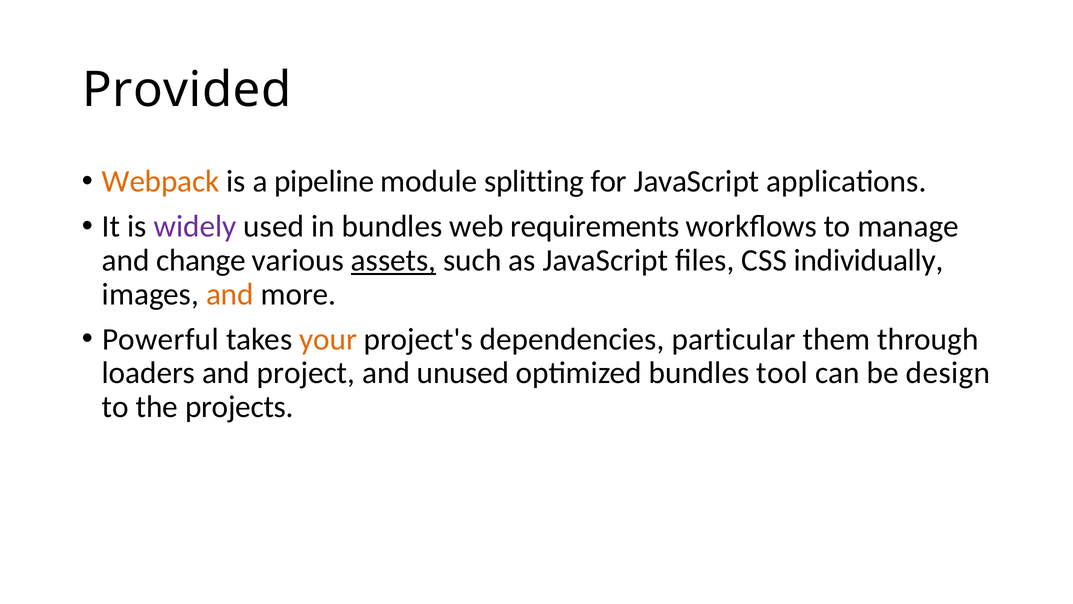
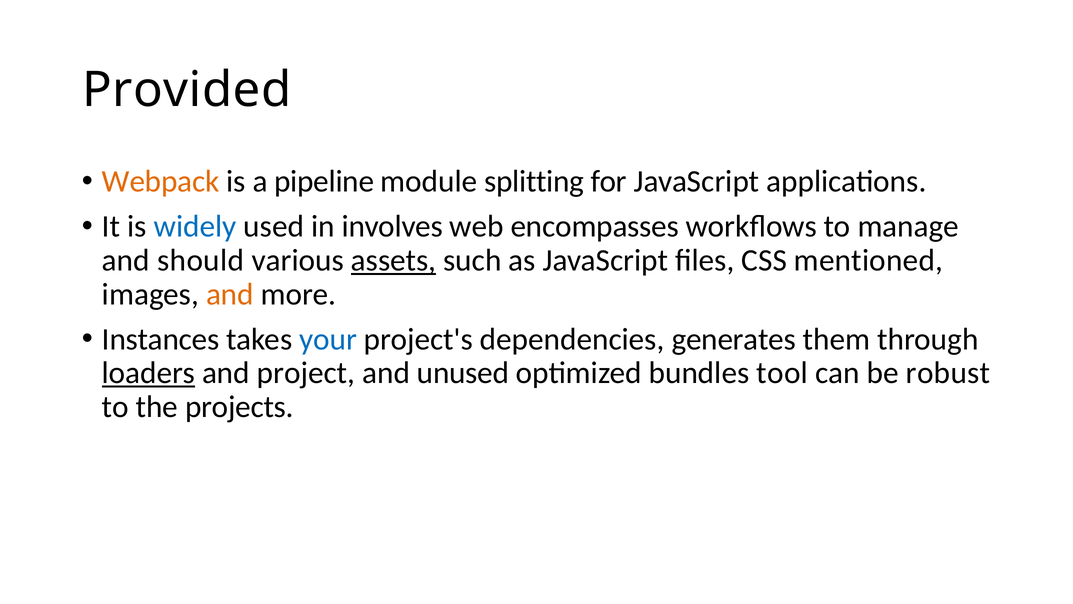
widely colour: purple -> blue (195, 226)
in bundles: bundles -> involves (392, 226)
requirements: requirements -> encompasses (595, 226)
change: change -> should (201, 260)
individually: individually -> mentioned (868, 260)
Powerful: Powerful -> Instances (161, 339)
your colour: orange -> blue (328, 339)
particular: particular -> generates (734, 339)
loaders underline: none -> present (149, 373)
design: design -> robust (948, 373)
